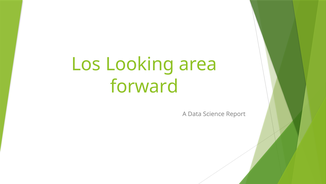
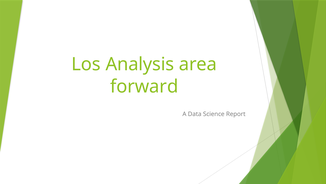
Looking: Looking -> Analysis (140, 64)
